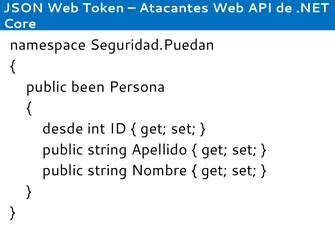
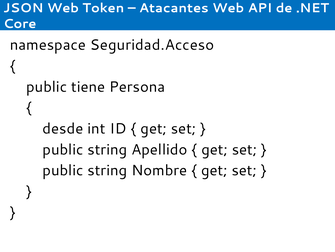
Seguridad.Puedan: Seguridad.Puedan -> Seguridad.Acceso (152, 45)
been: been -> tiene (88, 87)
